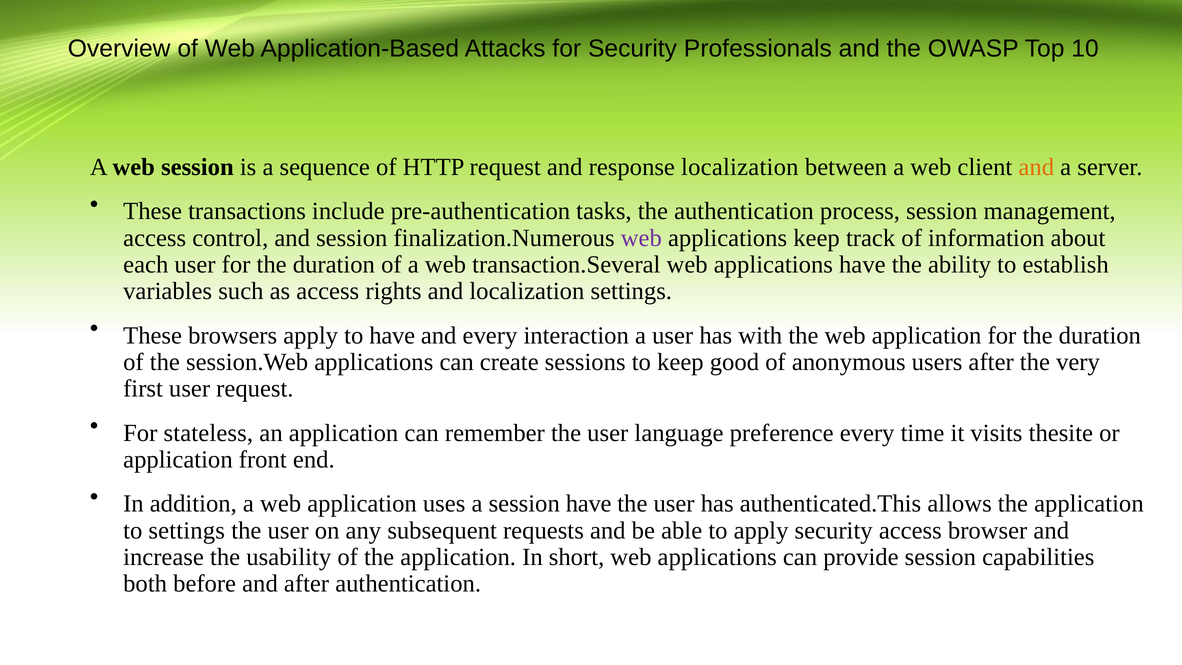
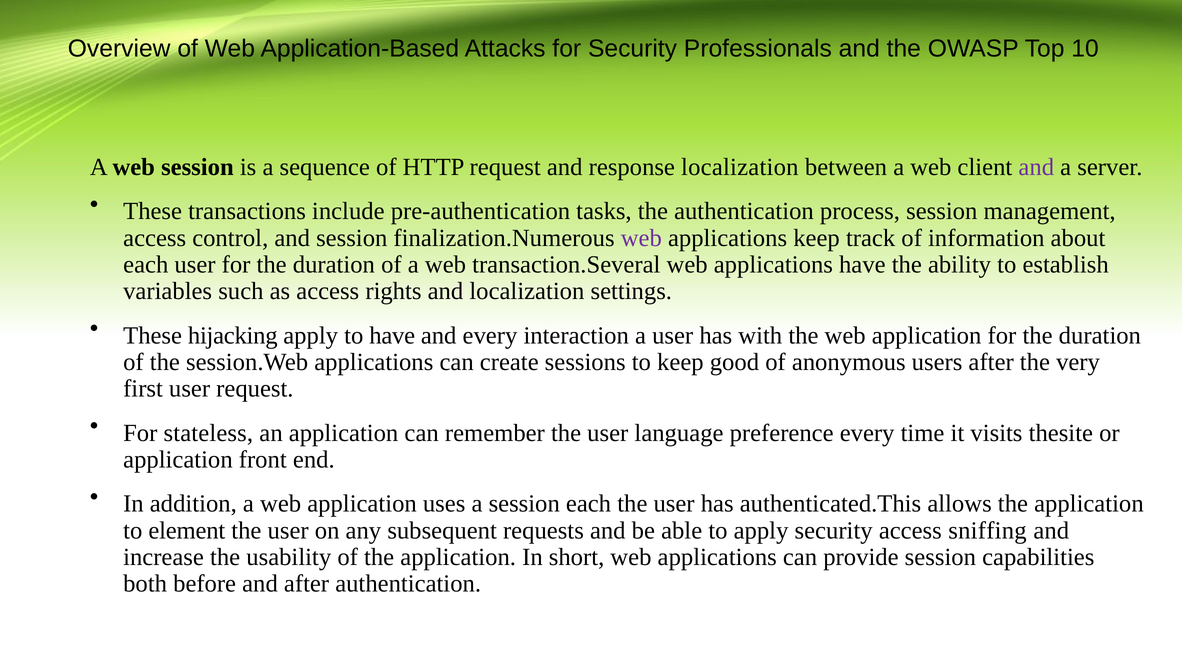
and colour: orange -> purple (1036, 167)
browsers: browsers -> hijacking (233, 335)
session have: have -> each (588, 504)
to settings: settings -> element (187, 530)
browser: browser -> sniffing (988, 530)
